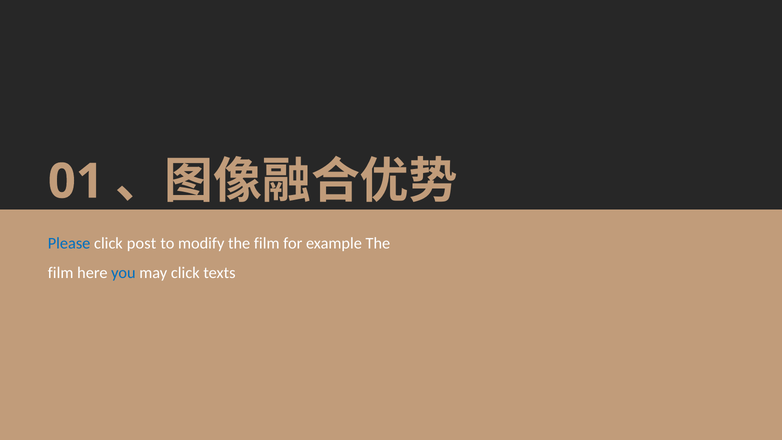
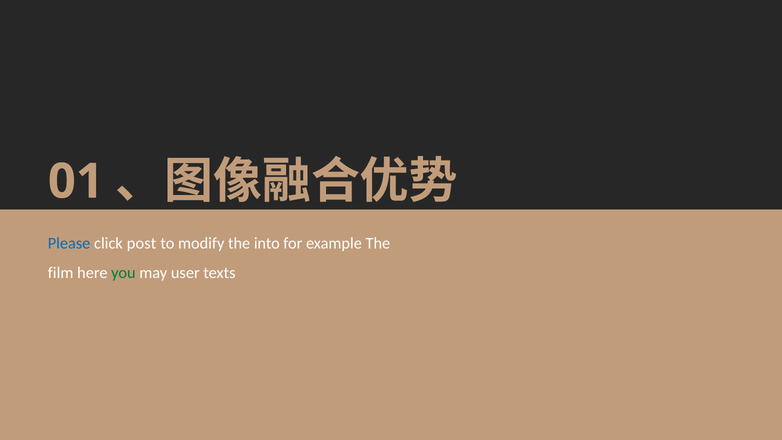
modify the film: film -> into (267, 244)
you colour: blue -> green (123, 273)
may click: click -> user (185, 273)
